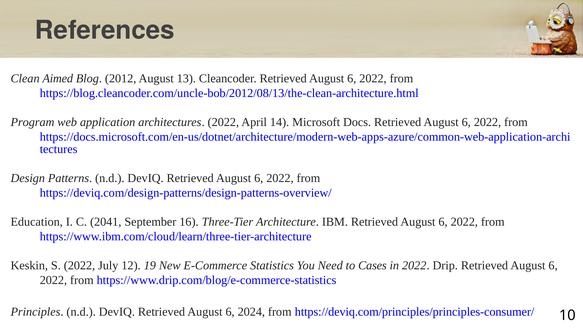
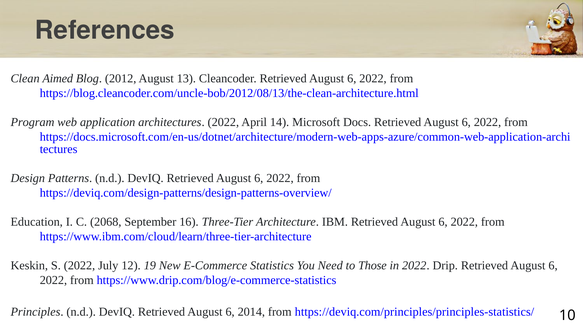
2041: 2041 -> 2068 (106, 222)
Cases: Cases -> Those (372, 266)
2024: 2024 -> 2014 (251, 312)
https://deviq.com/principles/principles-consumer/: https://deviq.com/principles/principles-consumer/ -> https://deviq.com/principles/principles-statistics/ (415, 312)
